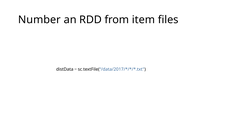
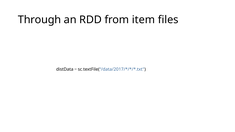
Number: Number -> Through (39, 20)
